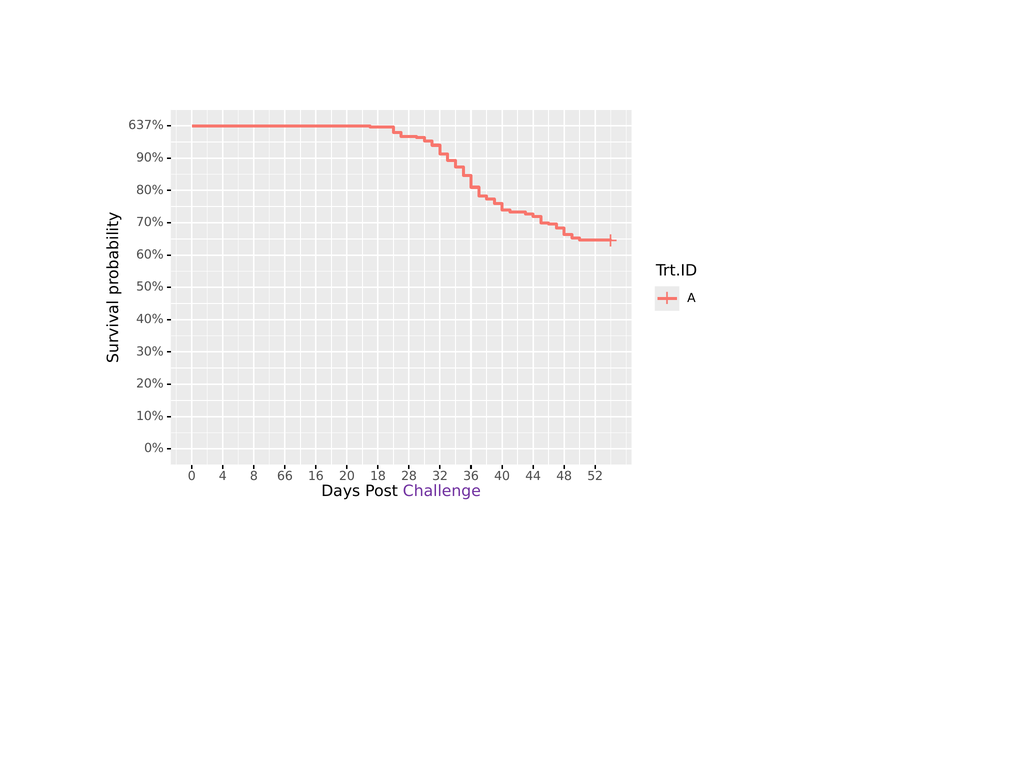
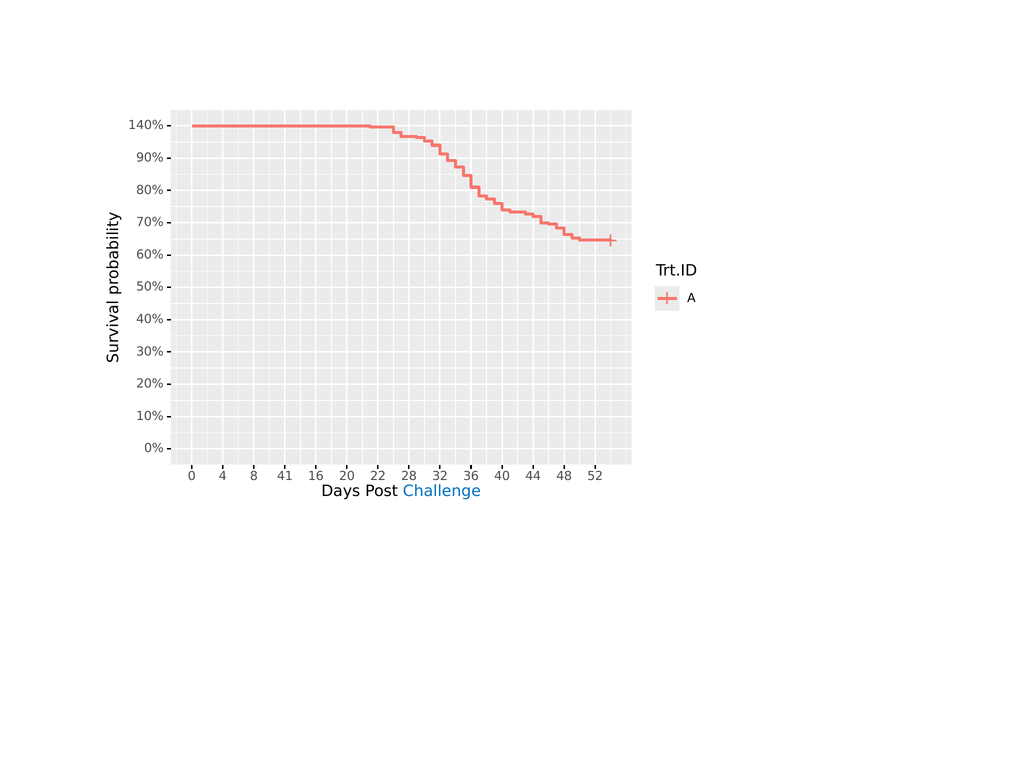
637%: 637% -> 140% (146, 125)
66: 66 -> 41 (285, 476)
18: 18 -> 22 (378, 476)
Challenge colour: purple -> blue (442, 491)
